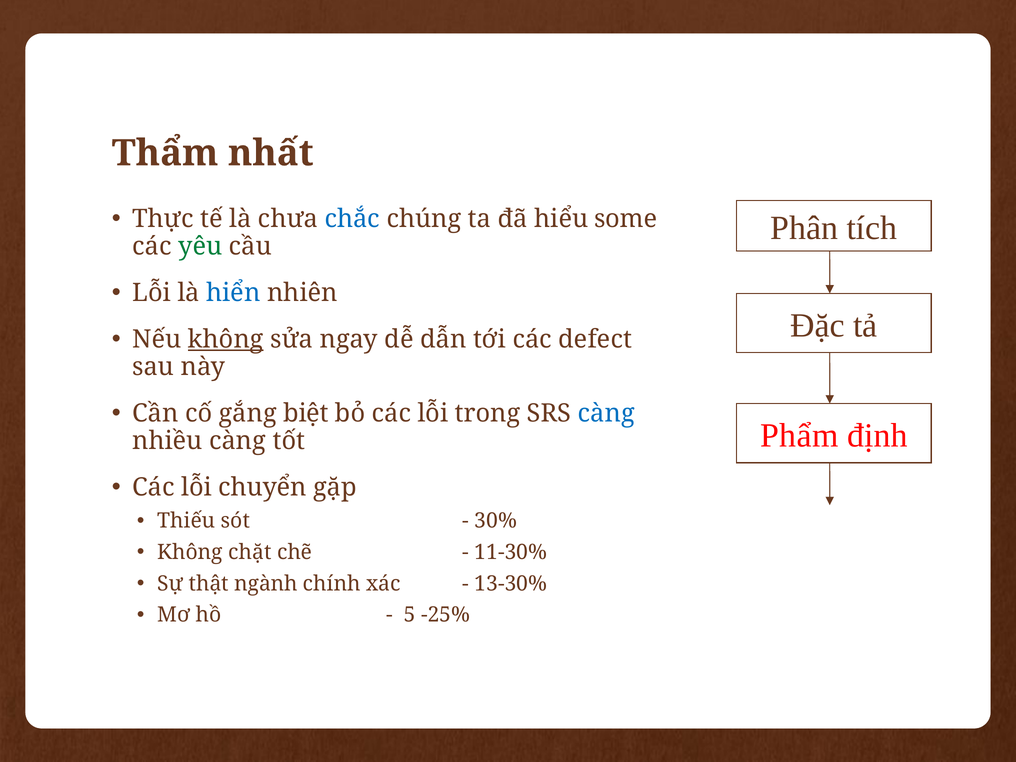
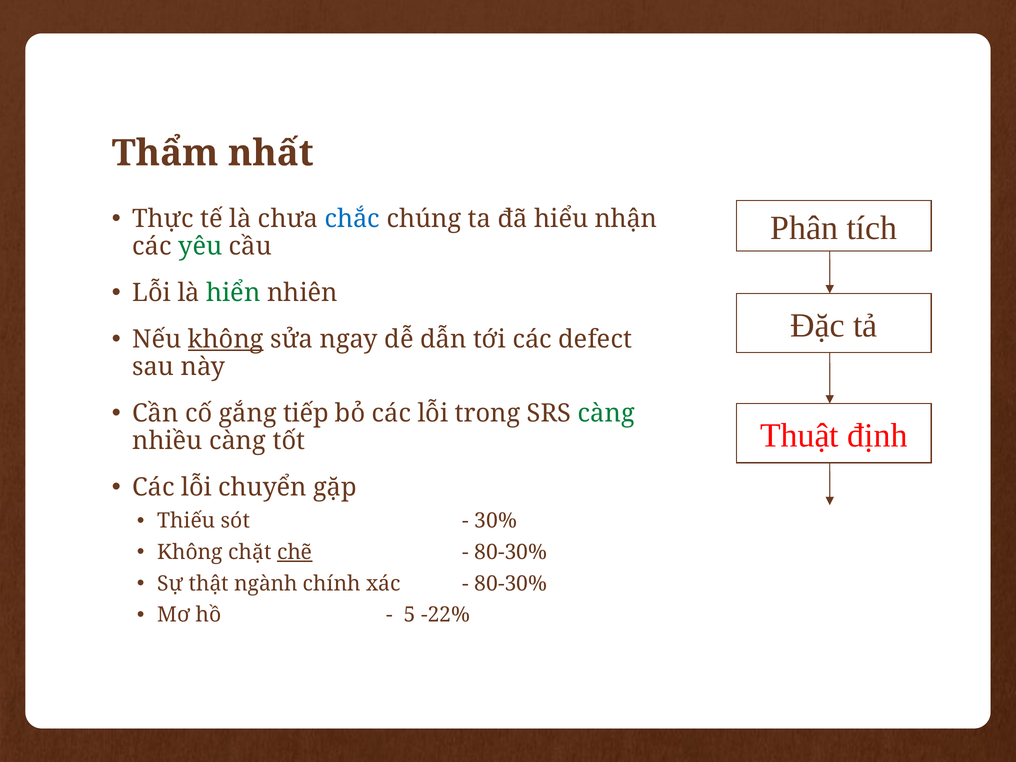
some: some -> nhận (626, 219)
hiển colour: blue -> green (233, 293)
biệt: biệt -> tiếp (306, 413)
càng colour: blue -> green (606, 413)
Phẩm: Phẩm -> Thuật (799, 436)
chẽ underline: none -> present (295, 552)
11-30%: 11-30% -> 80-30% (511, 552)
13-30%: 13-30% -> 80-30% (511, 584)
-25%: -25% -> -22% (446, 615)
